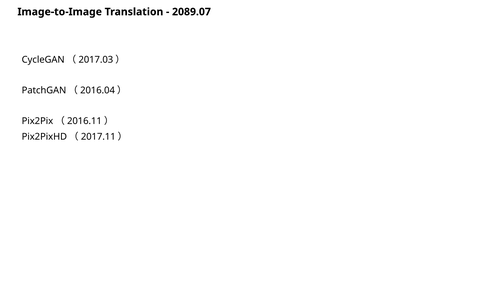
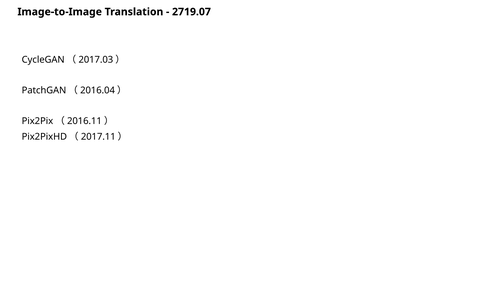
2089.07: 2089.07 -> 2719.07 (191, 12)
